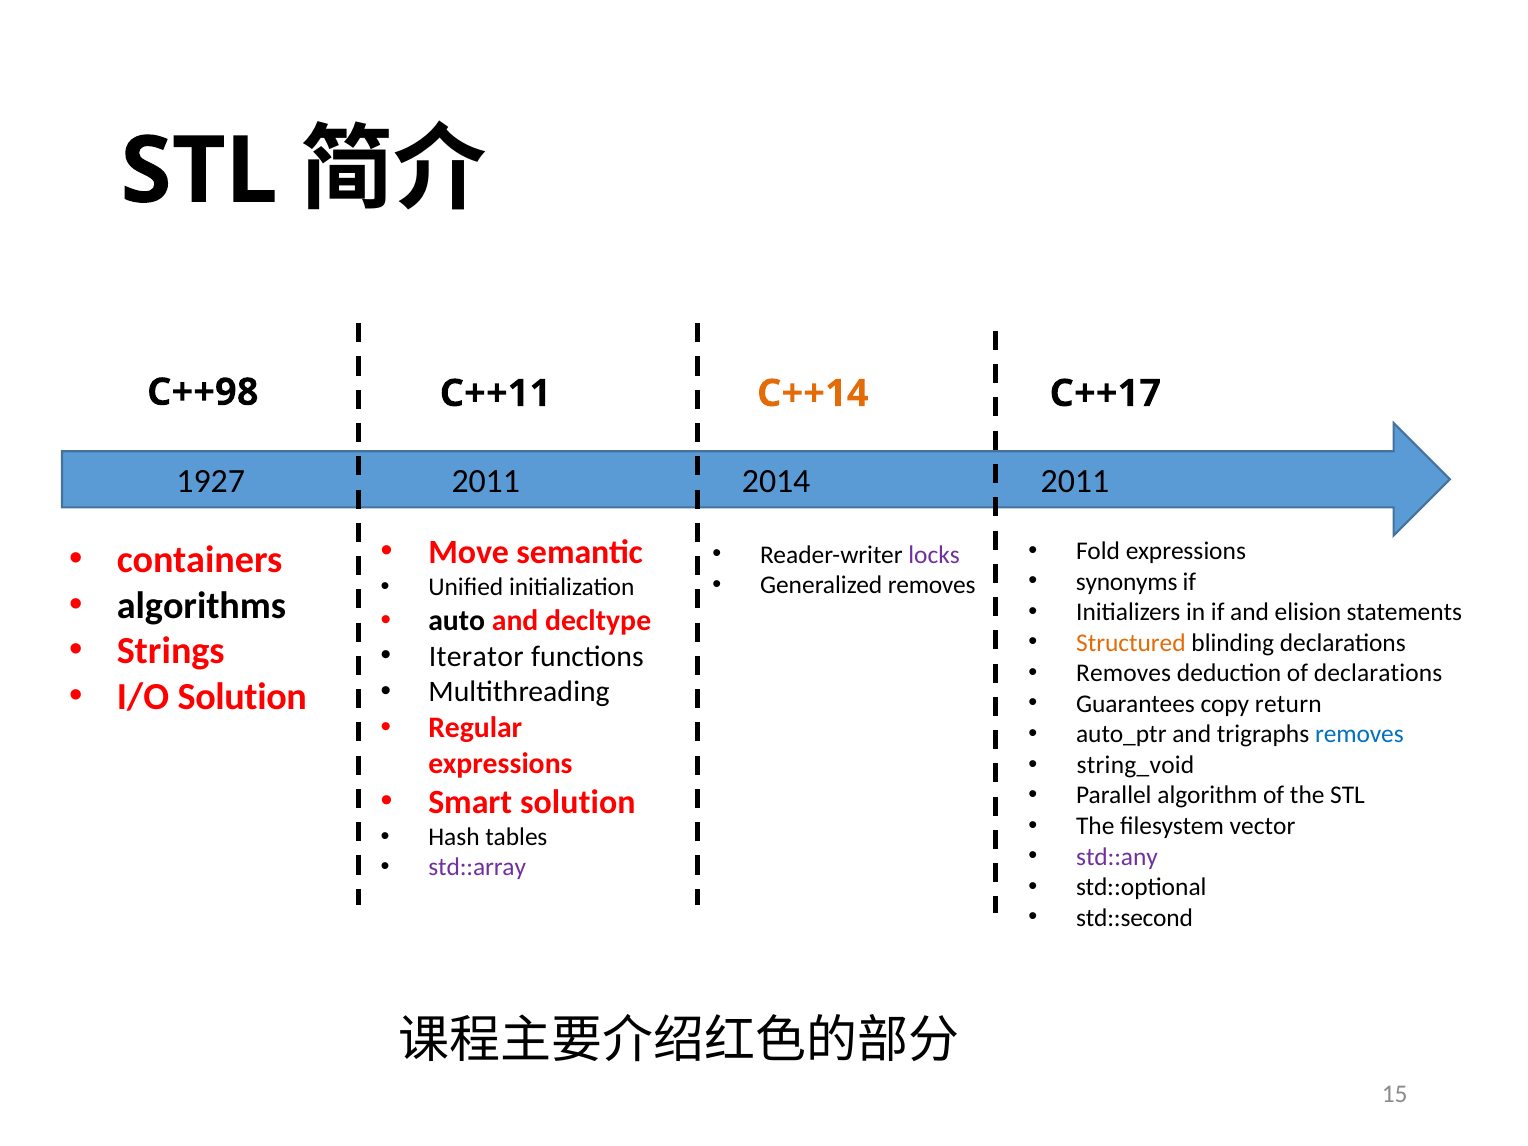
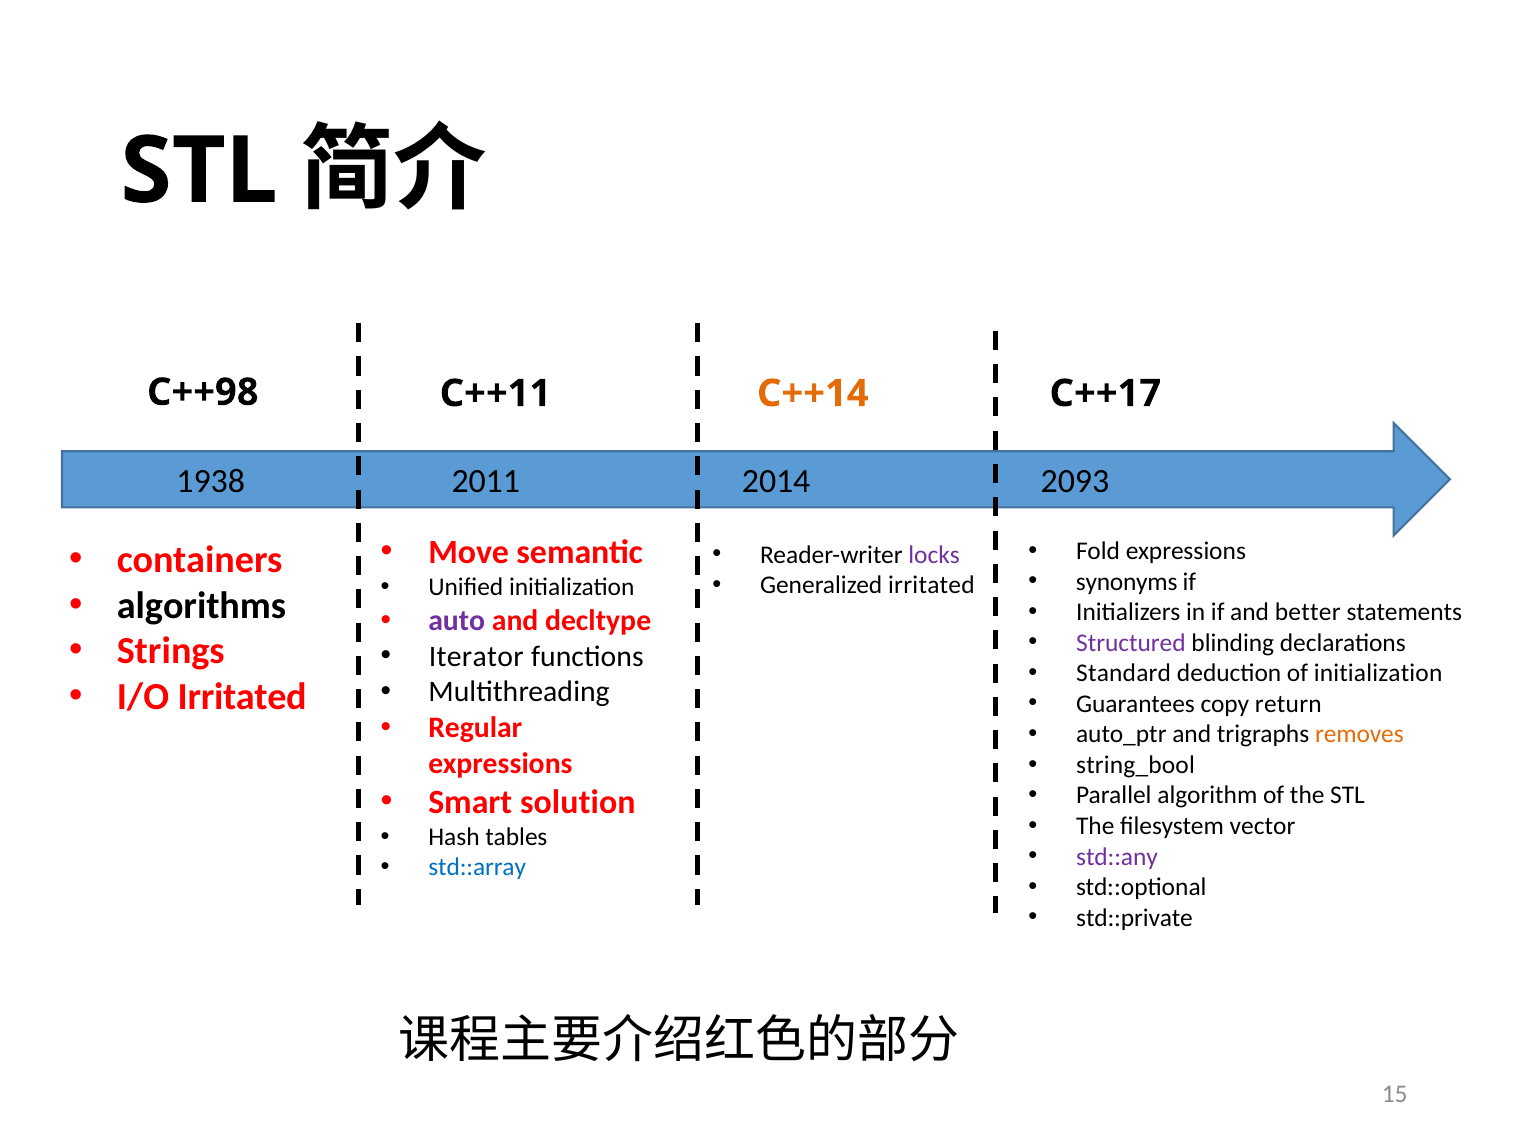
1927: 1927 -> 1938 (211, 482)
2014 2011: 2011 -> 2093 (1075, 482)
Generalized removes: removes -> irritated (931, 585)
elision: elision -> better (1308, 612)
auto colour: black -> purple (457, 621)
Structured colour: orange -> purple (1131, 643)
Removes: Removes -> Standard (1124, 673)
of declarations: declarations -> initialization (1378, 673)
I/O Solution: Solution -> Irritated (242, 697)
removes colour: blue -> orange (1359, 734)
string_void: string_void -> string_bool (1136, 765)
std::array colour: purple -> blue (477, 868)
std::second: std::second -> std::private (1135, 918)
